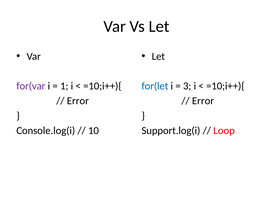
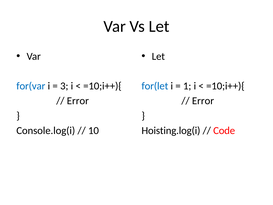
for(var colour: purple -> blue (31, 86)
1: 1 -> 3 (64, 86)
3: 3 -> 1 (187, 86)
Support.log(i: Support.log(i -> Hoisting.log(i (171, 130)
Loop: Loop -> Code (224, 130)
